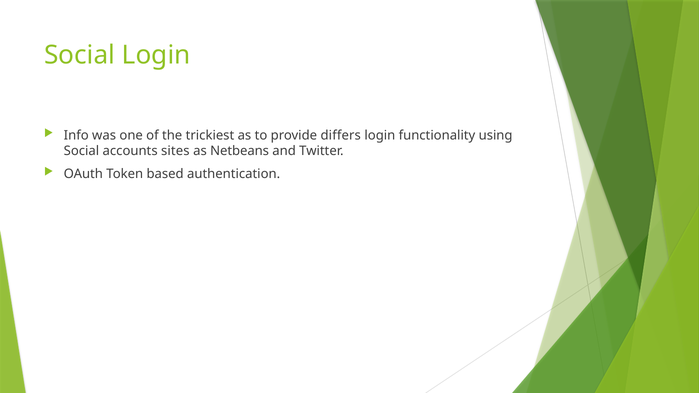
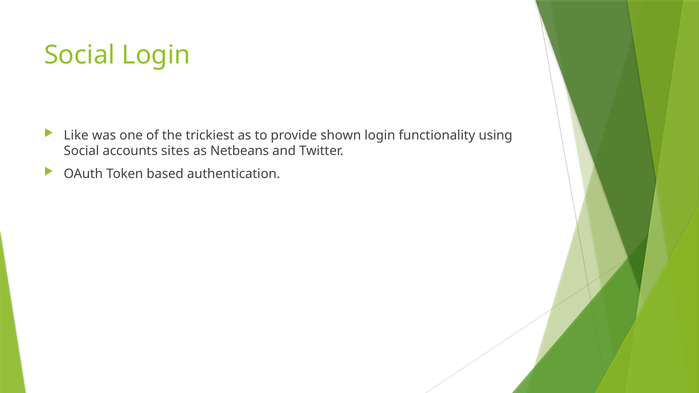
Info: Info -> Like (76, 135)
differs: differs -> shown (341, 135)
